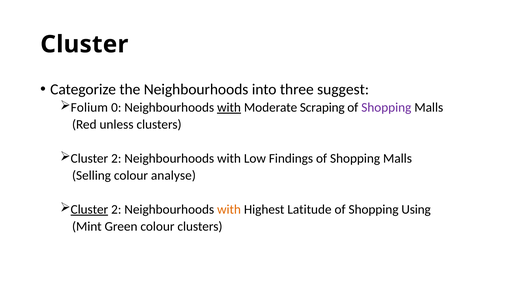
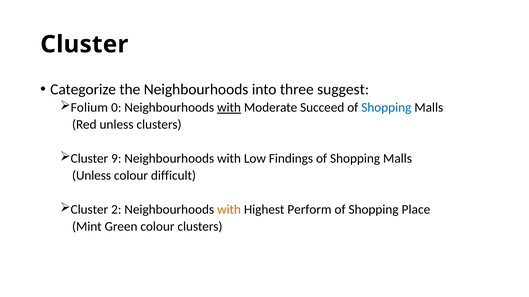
Scraping: Scraping -> Succeed (322, 108)
Shopping colour: purple -> blue (386, 108)
2: 2 -> 9 (116, 159)
Selling: Selling -> Unless (92, 176)
analyse: analyse -> difficult (173, 176)
Cluster underline: present -> none (89, 210)
Latitude: Latitude -> Perform (309, 210)
Using: Using -> Place (416, 210)
